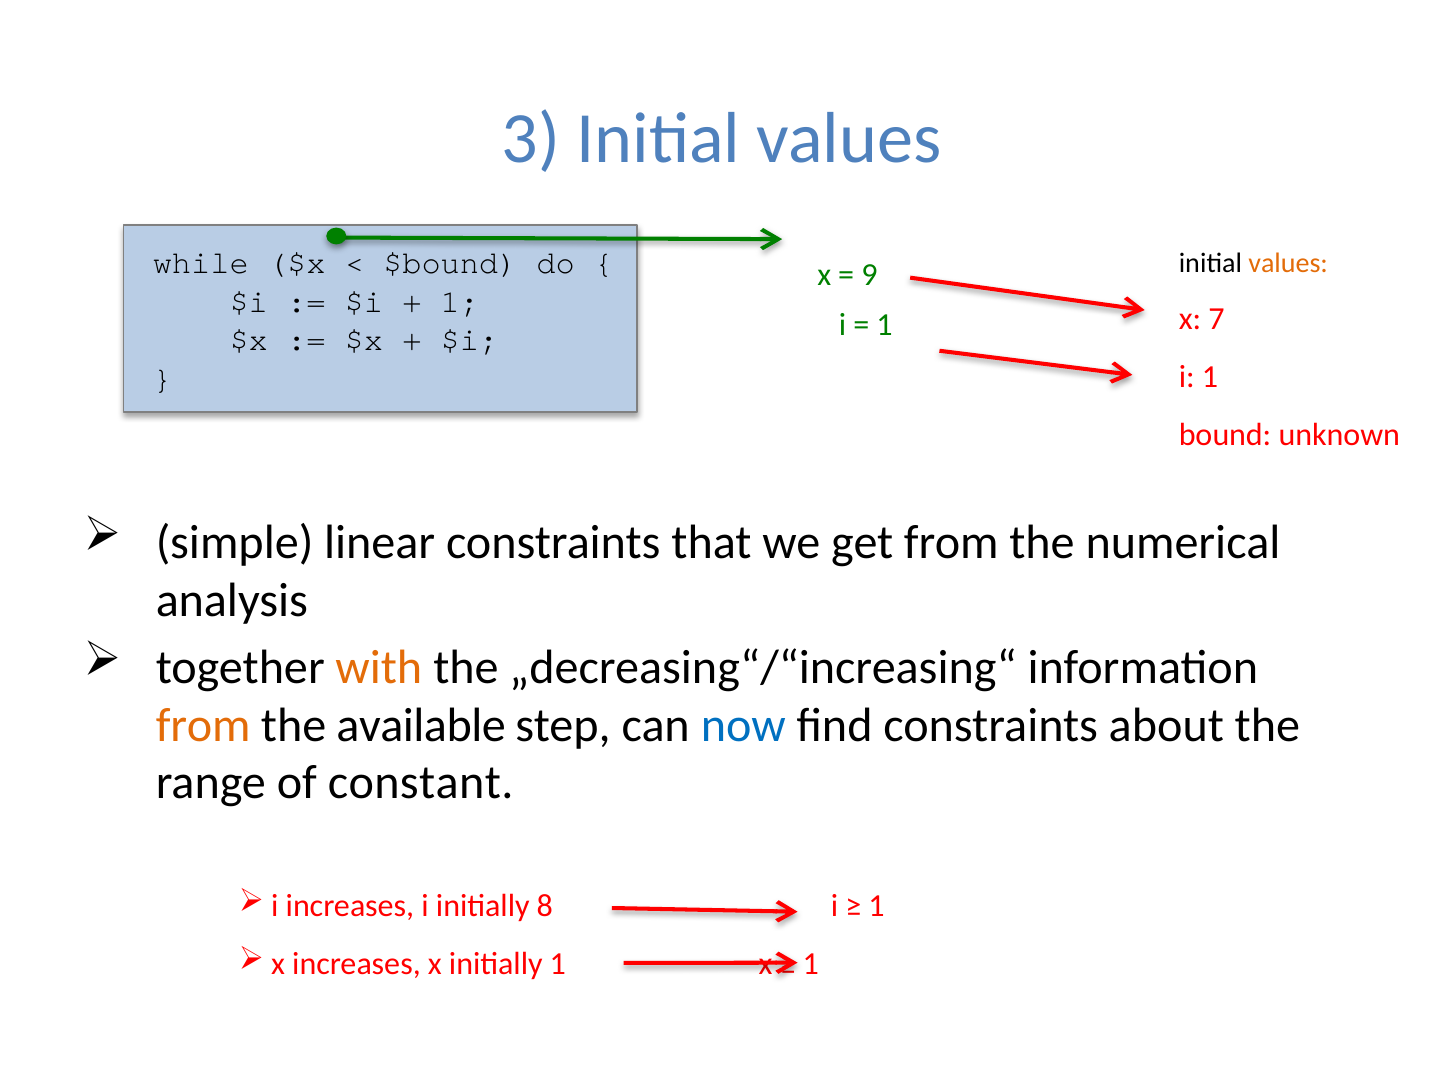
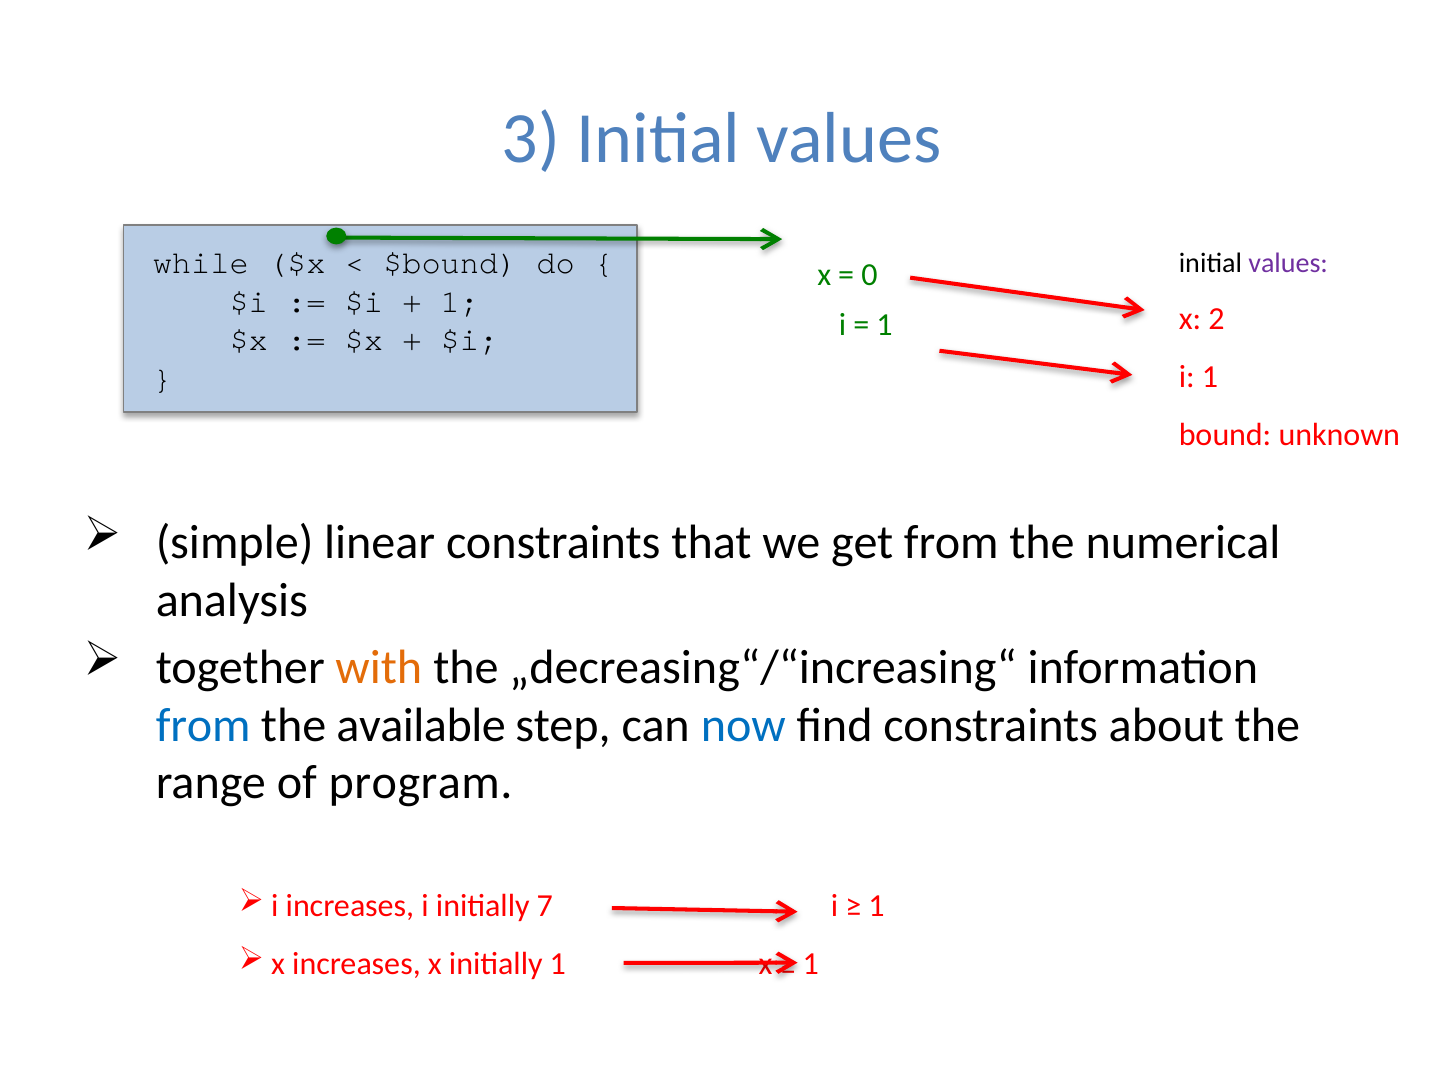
values colour: orange -> purple (1288, 263)
9: 9 -> 0 (869, 275)
7: 7 -> 2 (1217, 319)
from colour: orange -> blue (203, 725)
constant: constant -> program (421, 783)
8: 8 -> 7 (545, 906)
